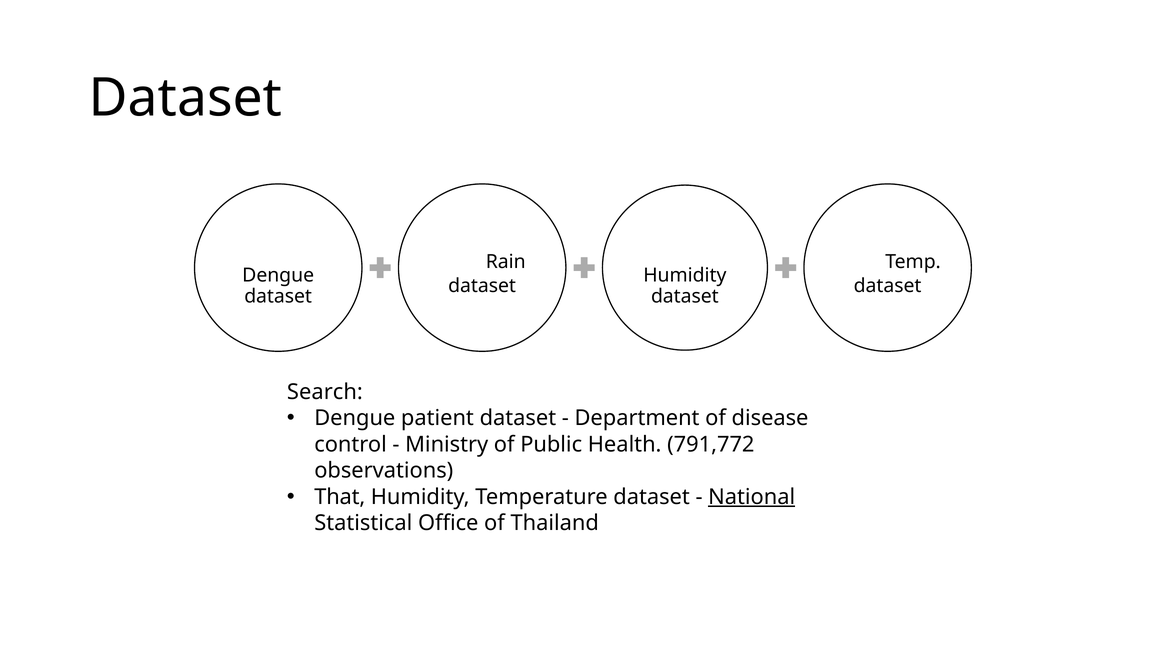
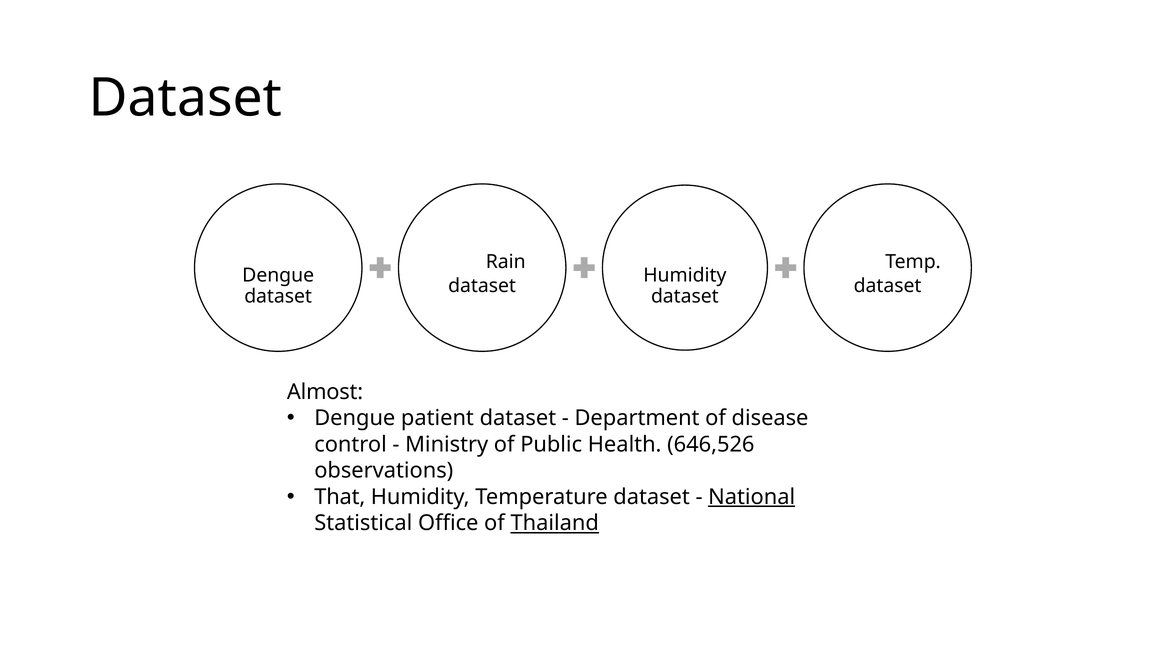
Search: Search -> Almost (325, 392)
791,772: 791,772 -> 646,526 (711, 444)
Thailand underline: none -> present (555, 523)
